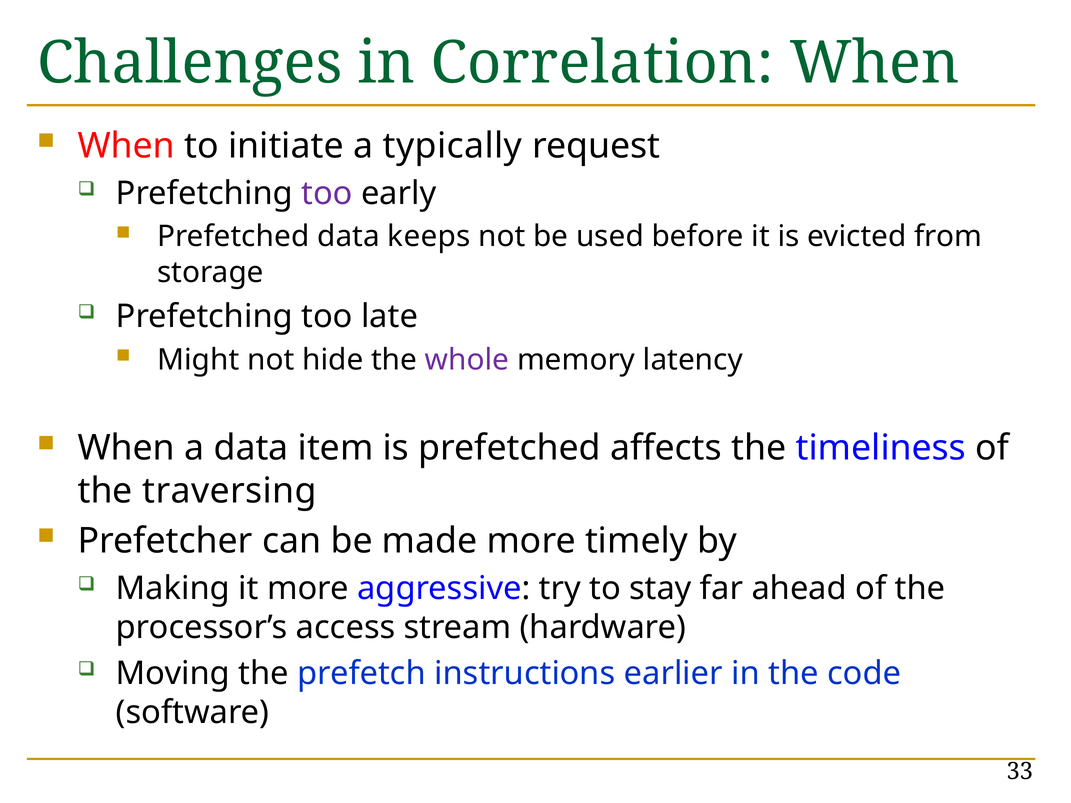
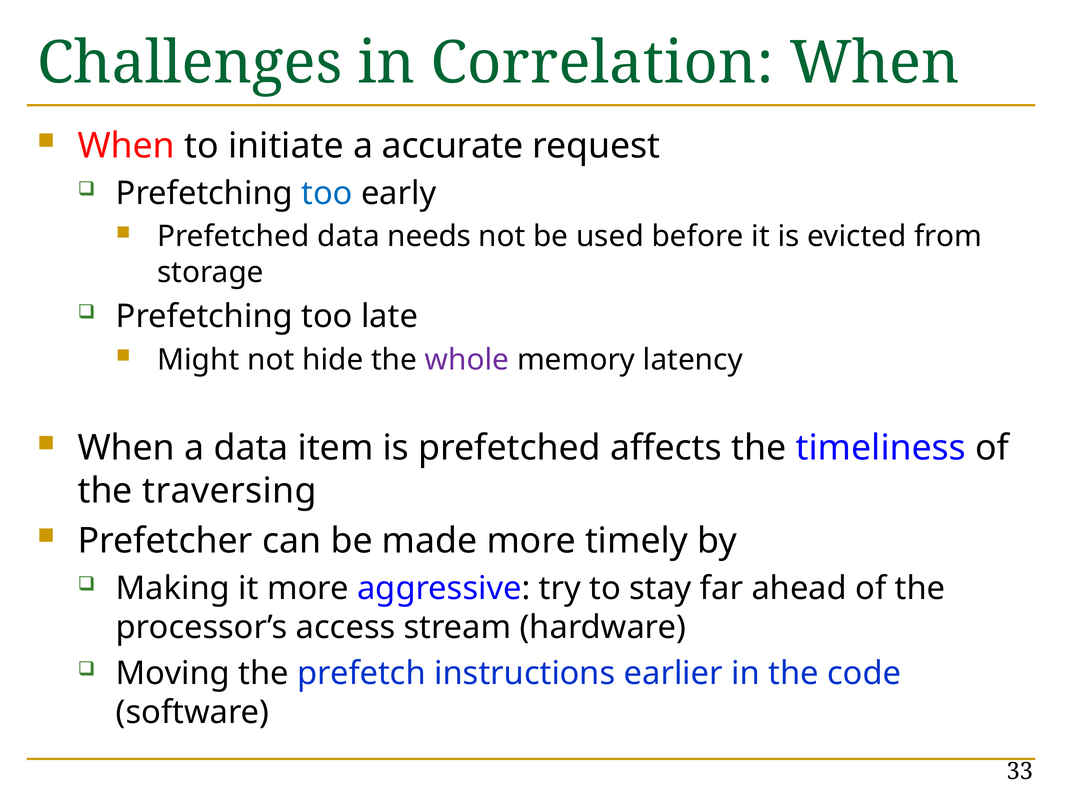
typically: typically -> accurate (453, 146)
too colour: purple -> blue (327, 193)
keeps: keeps -> needs (429, 237)
